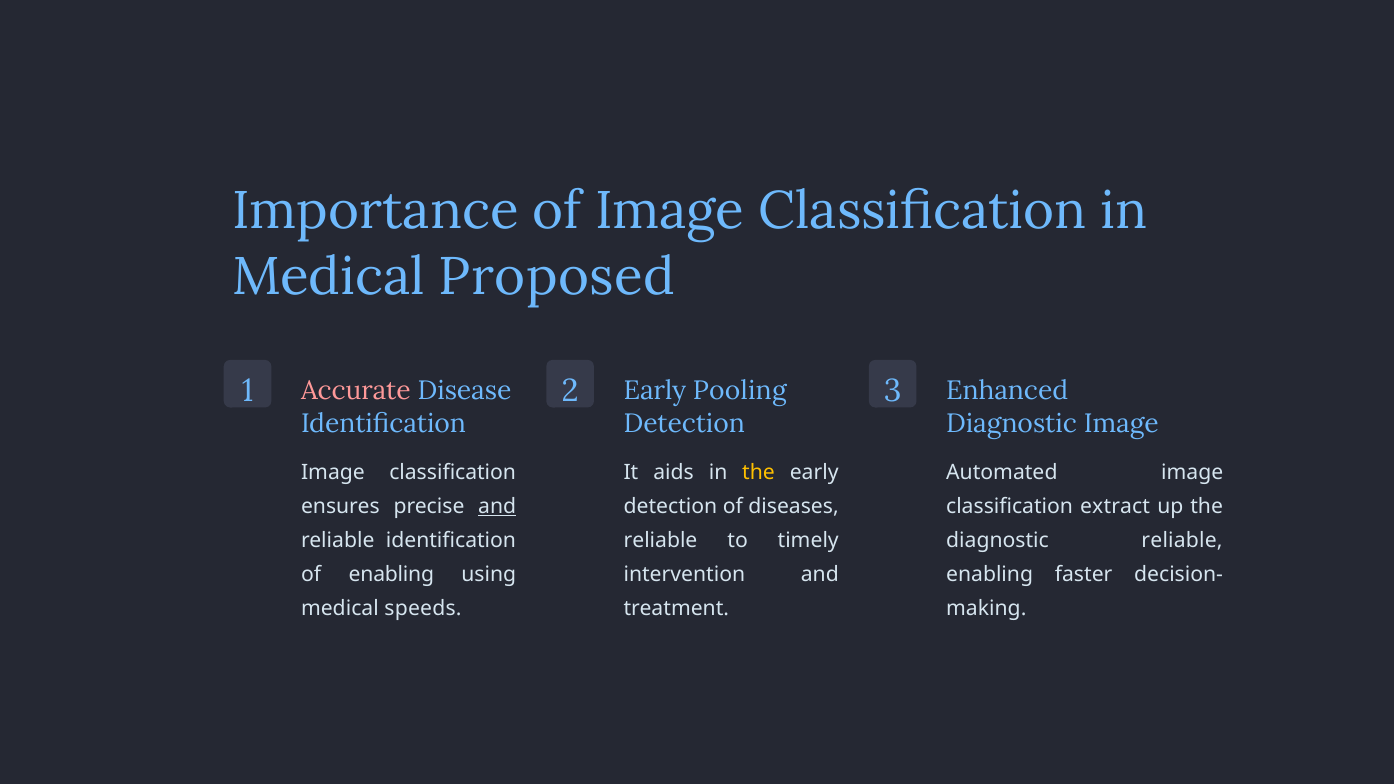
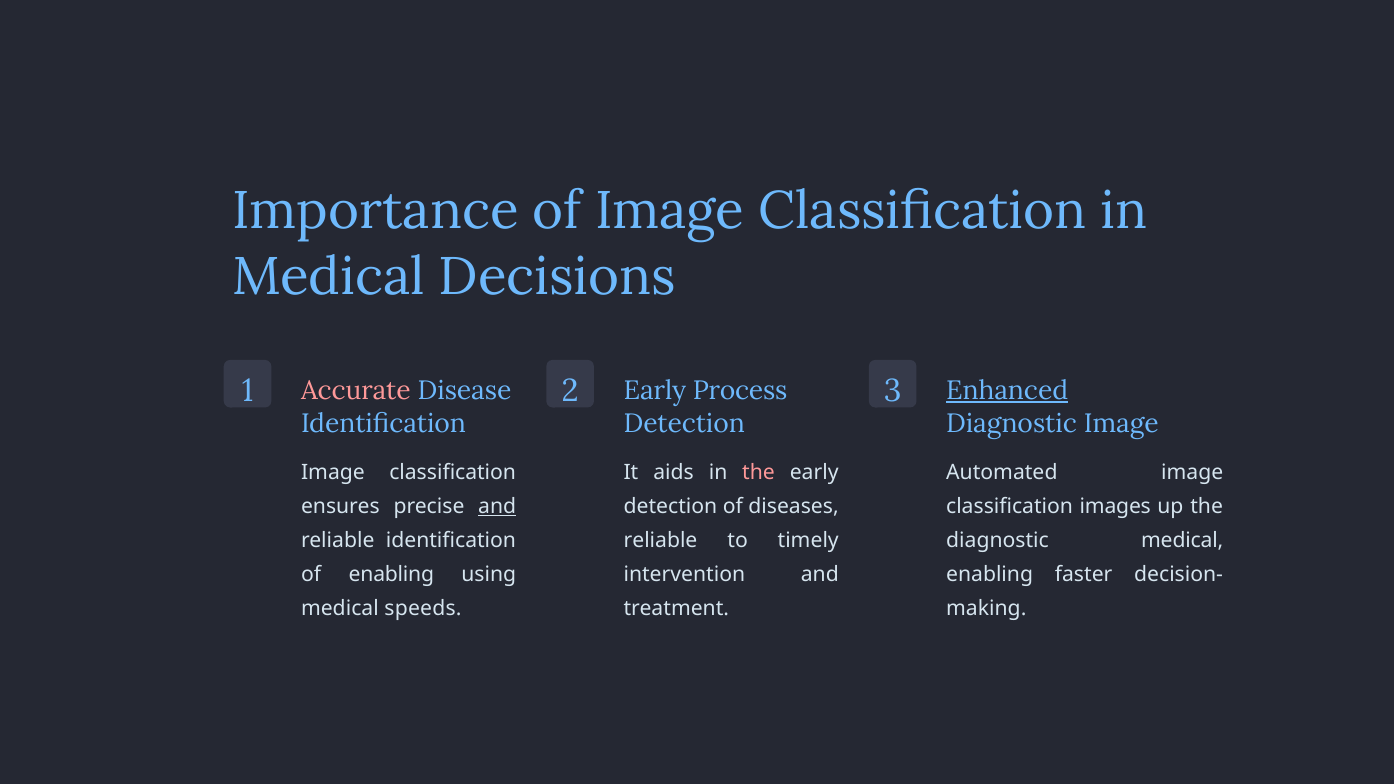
Proposed: Proposed -> Decisions (557, 277)
Pooling: Pooling -> Process (740, 391)
Enhanced underline: none -> present (1007, 391)
the colour: yellow -> pink (759, 473)
extract: extract -> images (1115, 507)
diagnostic reliable: reliable -> medical (1182, 541)
